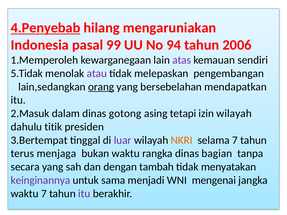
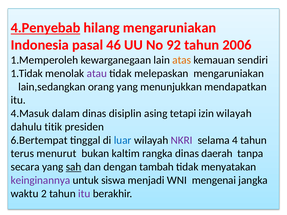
99: 99 -> 46 (114, 45)
94: 94 -> 92 (174, 45)
atas colour: purple -> orange (182, 60)
5.Tidak: 5.Tidak -> 1.Tidak (27, 73)
melepaskan pengembangan: pengembangan -> mengaruniakan (229, 73)
orang underline: present -> none (101, 87)
bersebelahan: bersebelahan -> menunjukkan (171, 87)
2.Masuk: 2.Masuk -> 4.Masuk (30, 114)
gotong: gotong -> disiplin (125, 114)
3.Bertempat: 3.Bertempat -> 6.Bertempat (39, 140)
luar colour: purple -> blue (123, 140)
NKRI colour: orange -> purple (182, 140)
selama 7: 7 -> 4 (235, 140)
menjaga: menjaga -> menurut (56, 154)
bukan waktu: waktu -> kaltim (126, 154)
bagian: bagian -> daerah (217, 154)
sah underline: none -> present (74, 167)
sama: sama -> siswa (113, 180)
waktu 7: 7 -> 2 (44, 194)
